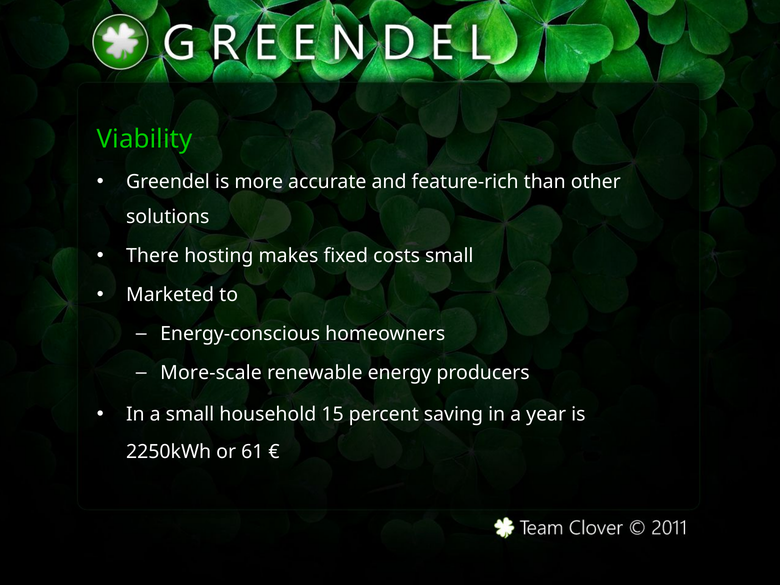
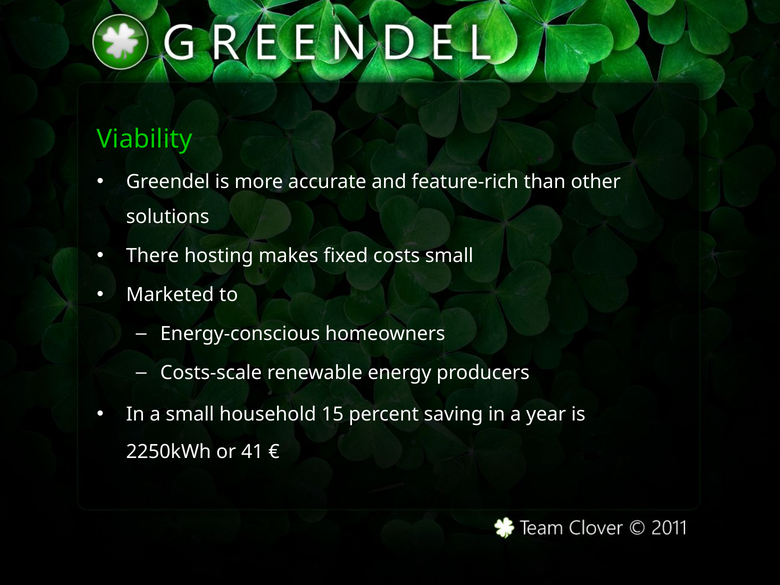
More-scale: More-scale -> Costs-scale (211, 373)
61: 61 -> 41 (252, 452)
